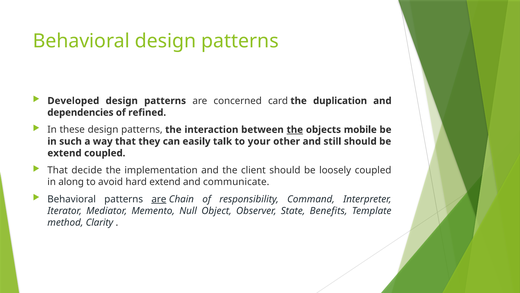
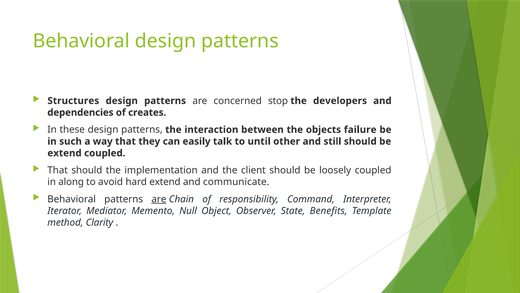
Developed: Developed -> Structures (73, 101)
card: card -> stop (278, 101)
duplication: duplication -> developers (340, 101)
refined: refined -> creates (147, 112)
the underline: present -> none (295, 129)
mobile: mobile -> failure (360, 129)
your: your -> until (259, 141)
That decide: decide -> should (87, 170)
